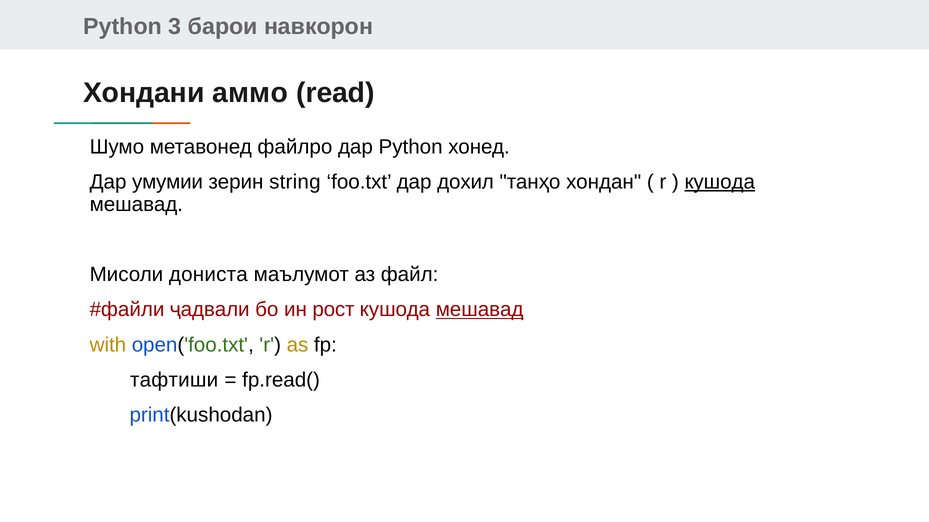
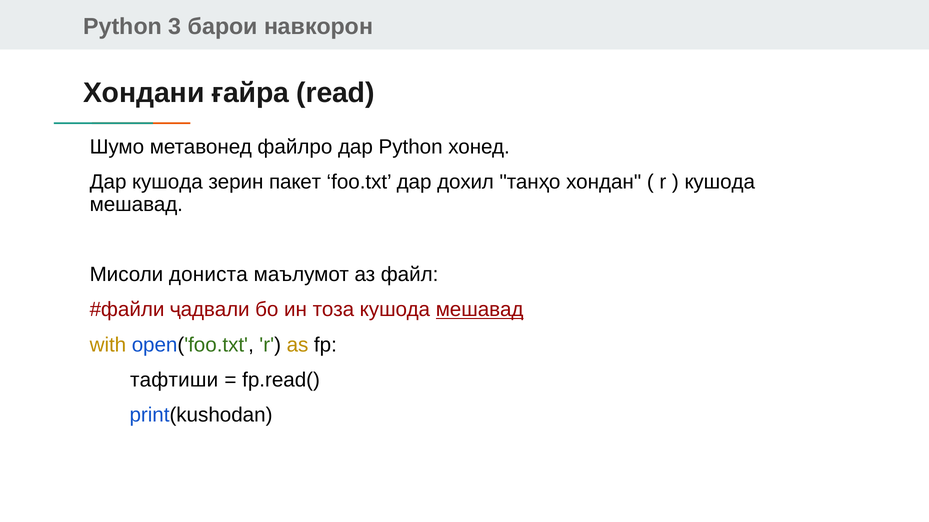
аммо: аммо -> ғайра (250, 93)
Дар умумии: умумии -> кушода (167, 182)
string: string -> пакет (295, 182)
кушода underline: present -> none (720, 182)
рост: рост -> тоза (333, 310)
